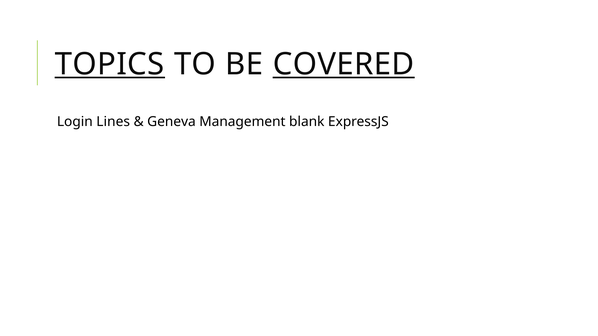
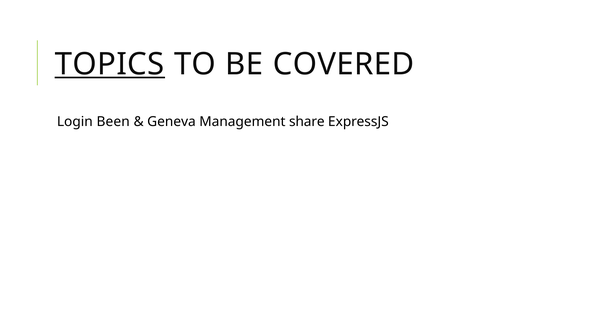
COVERED underline: present -> none (344, 64)
Lines: Lines -> Been (113, 122)
blank: blank -> share (307, 122)
